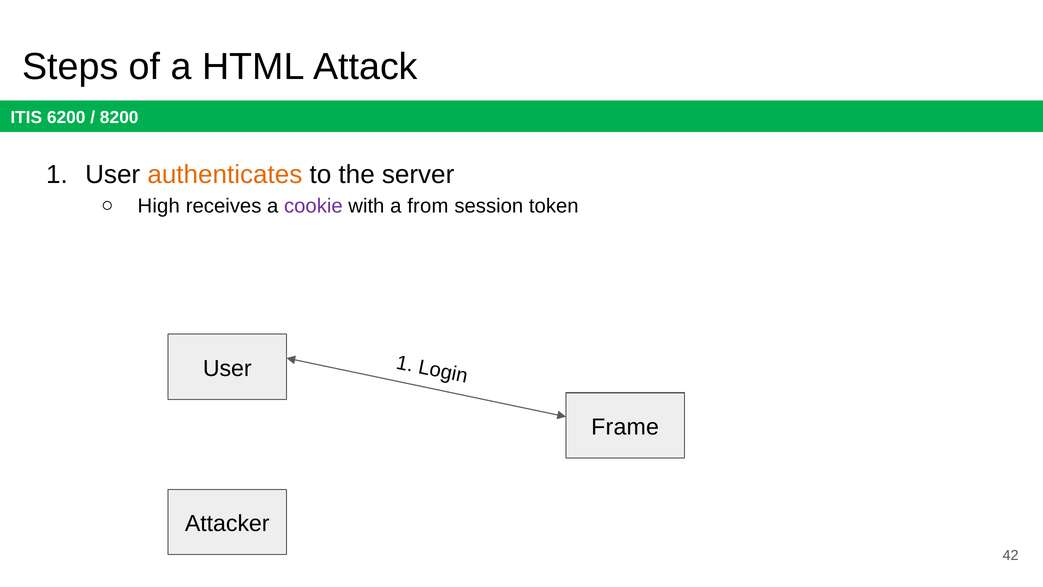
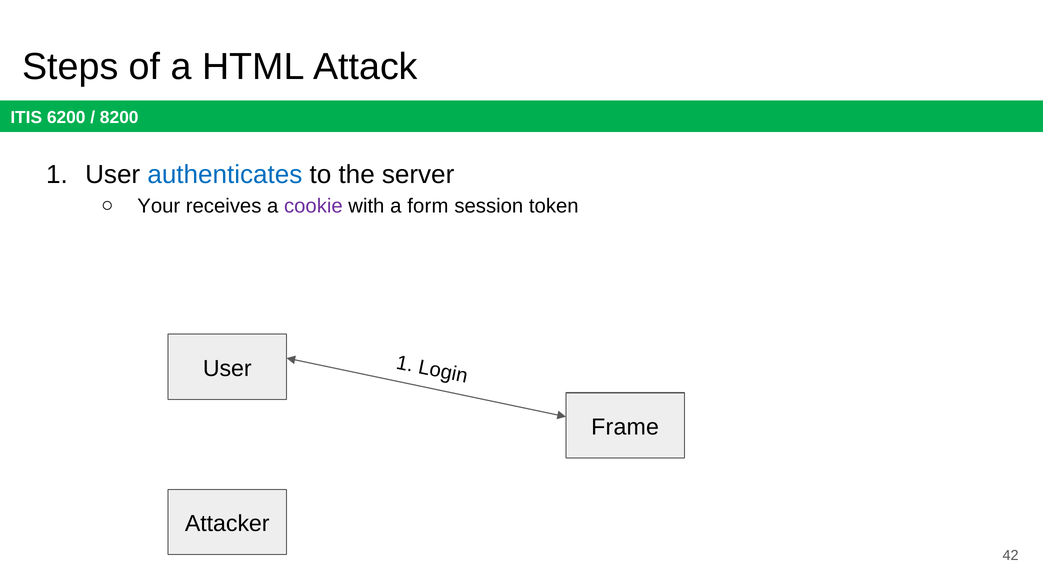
authenticates colour: orange -> blue (225, 175)
High: High -> Your (159, 206)
from: from -> form (428, 206)
